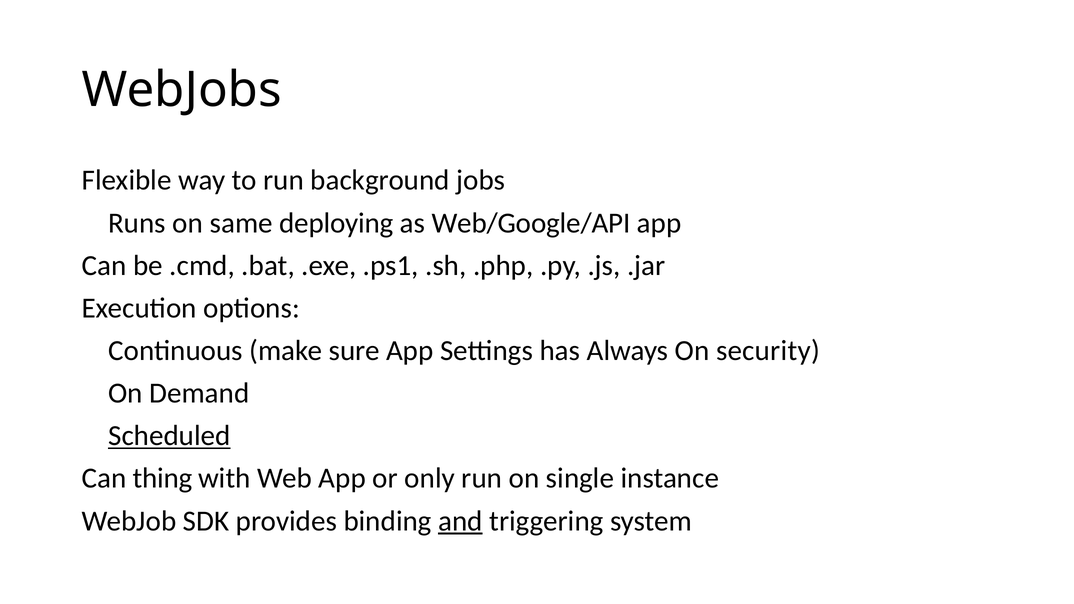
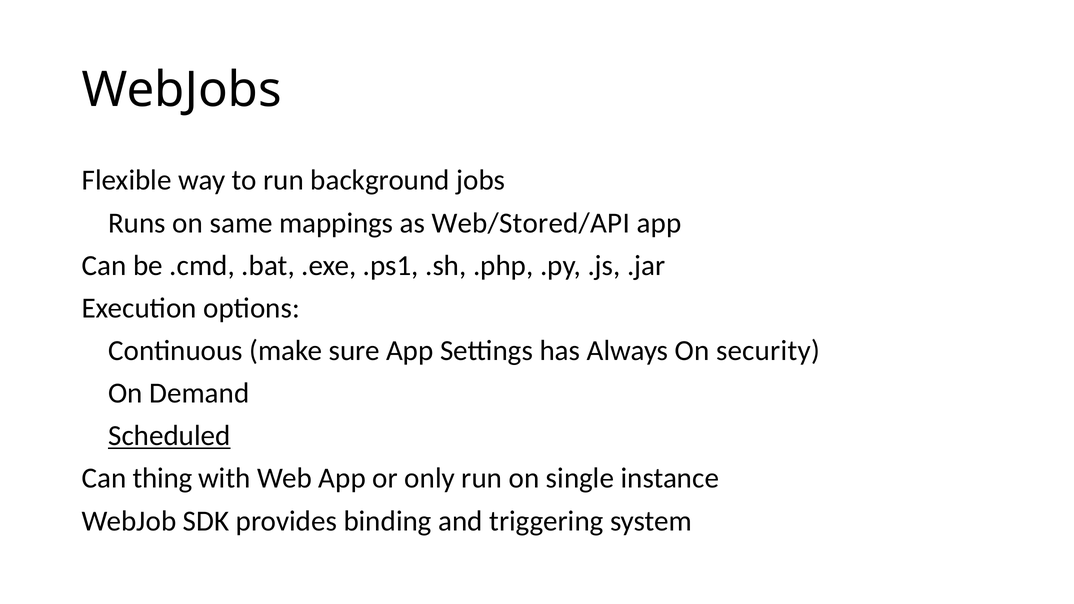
deploying: deploying -> mappings (336, 223)
Web/Google/API: Web/Google/API -> Web/Stored/API (531, 223)
and underline: present -> none (460, 521)
